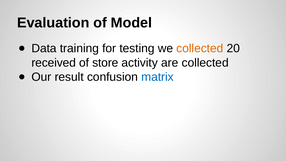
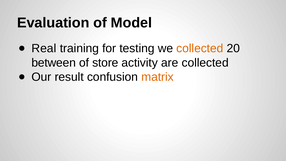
Data: Data -> Real (44, 48)
received: received -> between (54, 63)
matrix colour: blue -> orange (158, 77)
